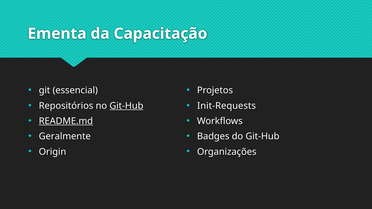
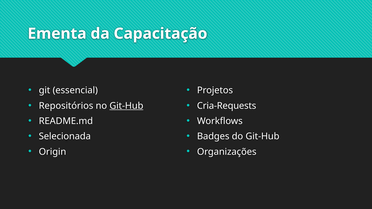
Init-Requests: Init-Requests -> Cria-Requests (227, 106)
README.md underline: present -> none (66, 121)
Geralmente: Geralmente -> Selecionada (65, 137)
